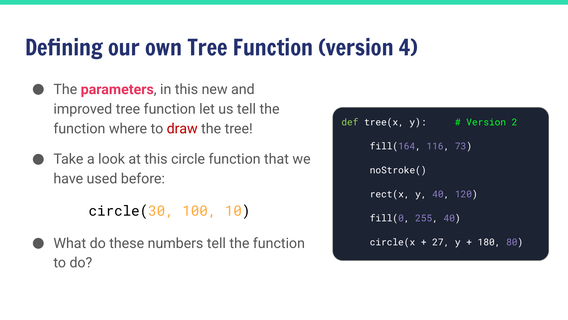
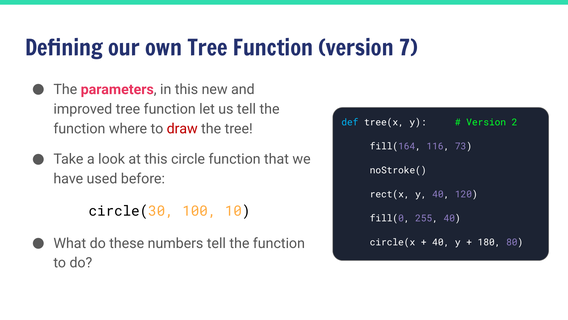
4: 4 -> 7 (408, 48)
def colour: light green -> light blue (350, 122)
27: 27 -> 40 (441, 242)
